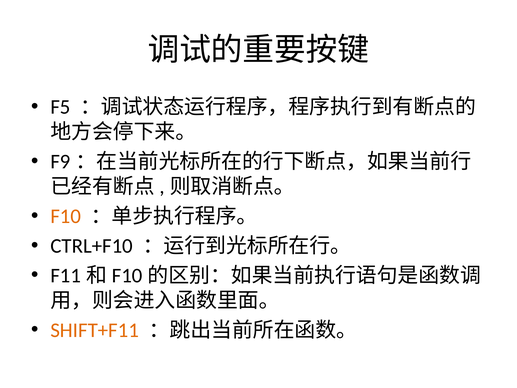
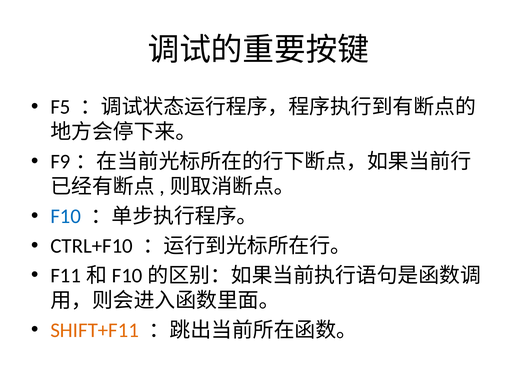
F10 colour: orange -> blue (66, 216)
